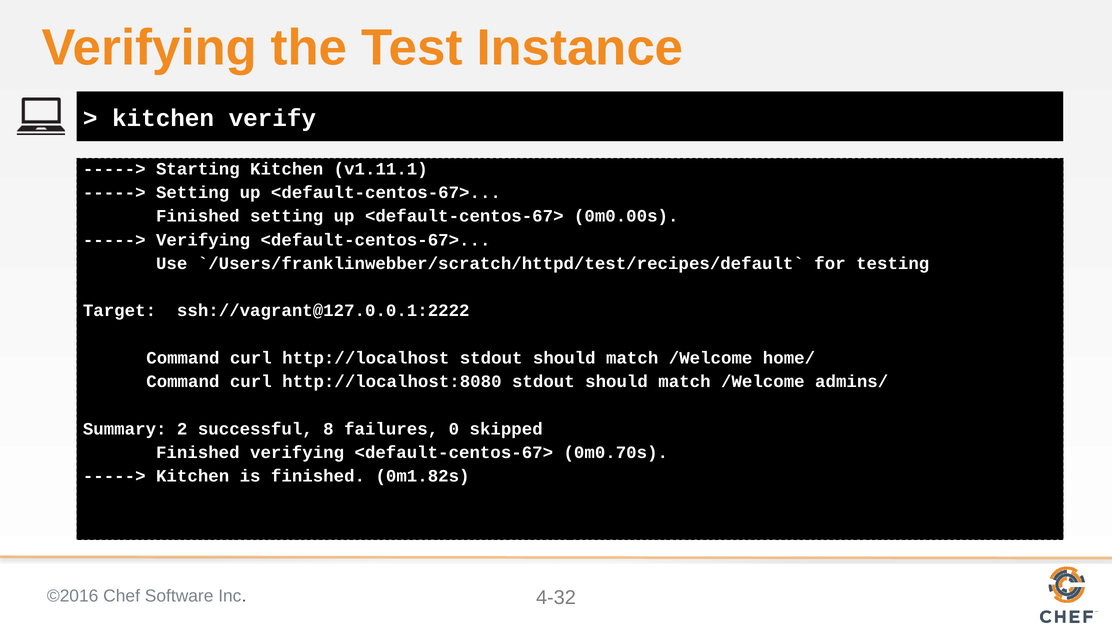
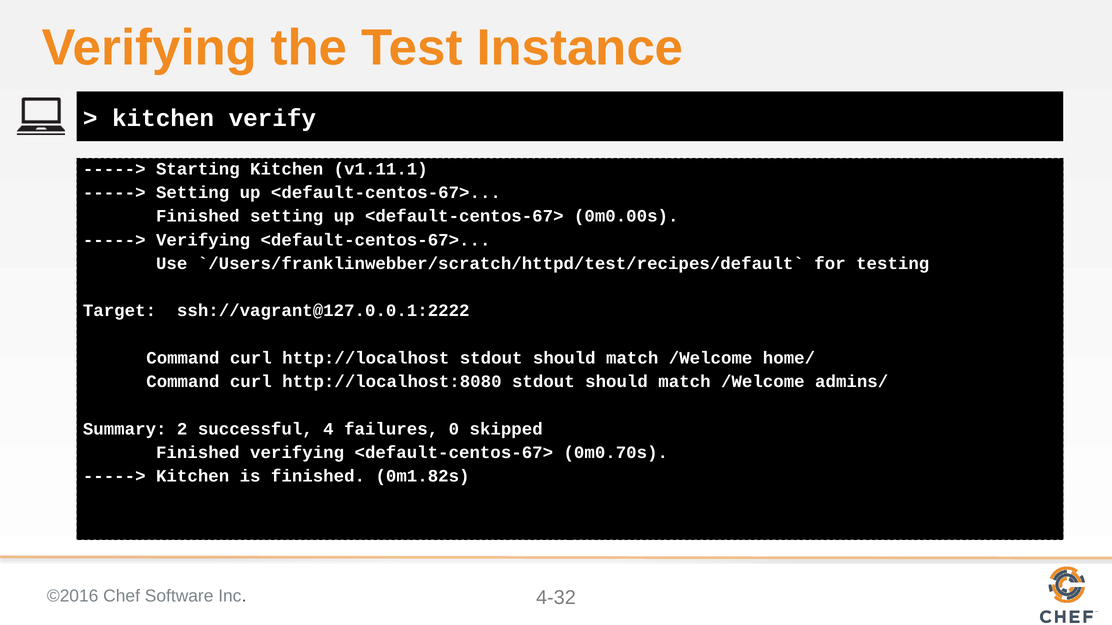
8: 8 -> 4 (328, 429)
